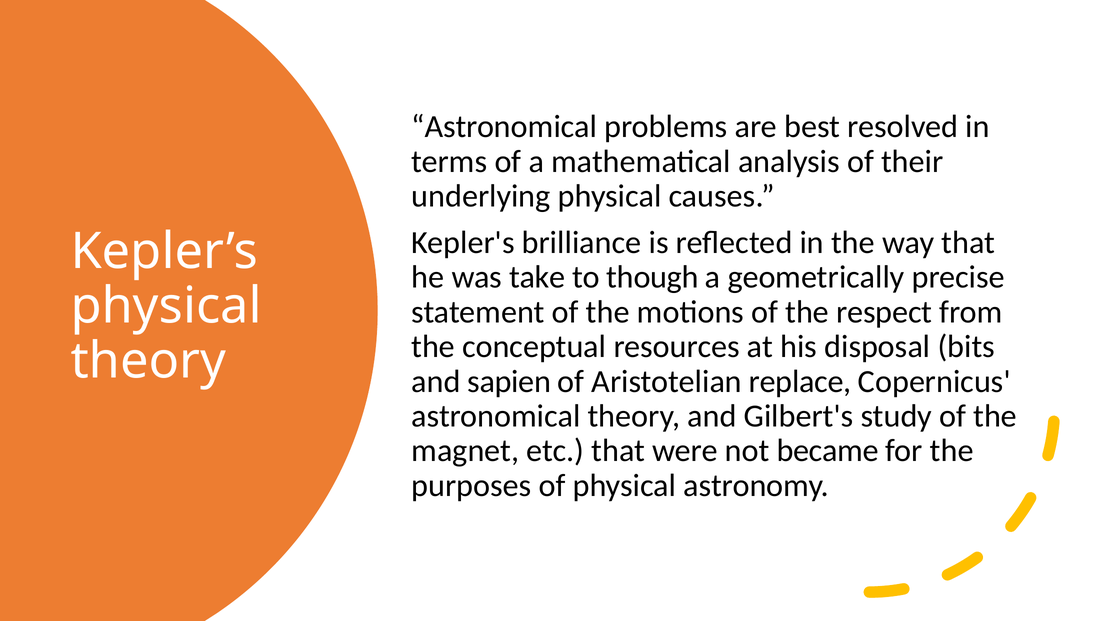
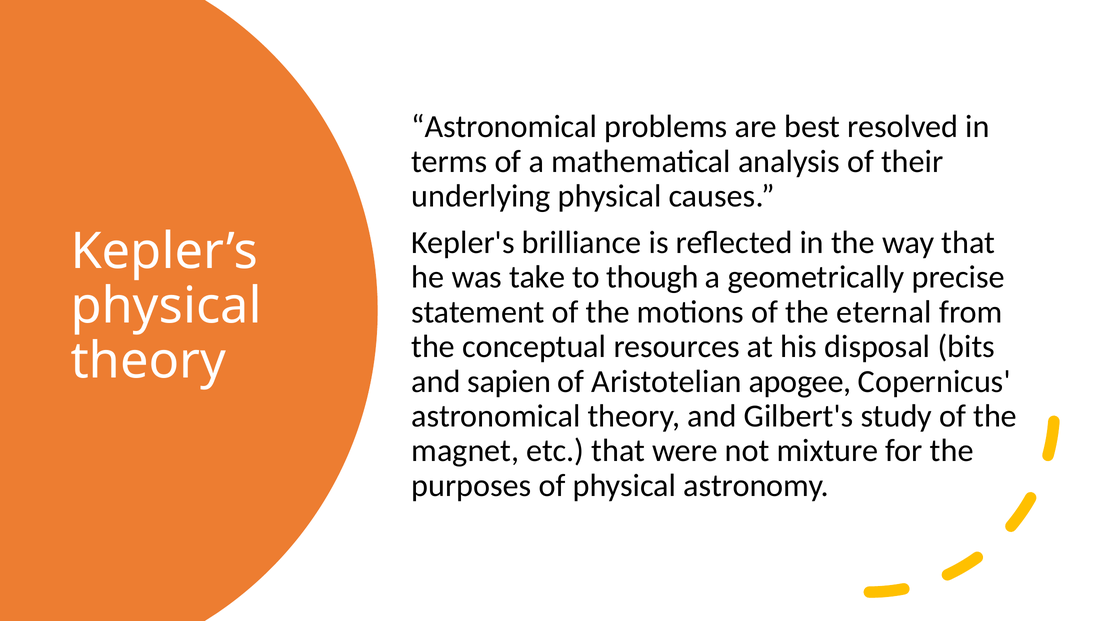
respect: respect -> eternal (884, 312)
replace: replace -> apogee (800, 382)
became: became -> mixture (828, 451)
